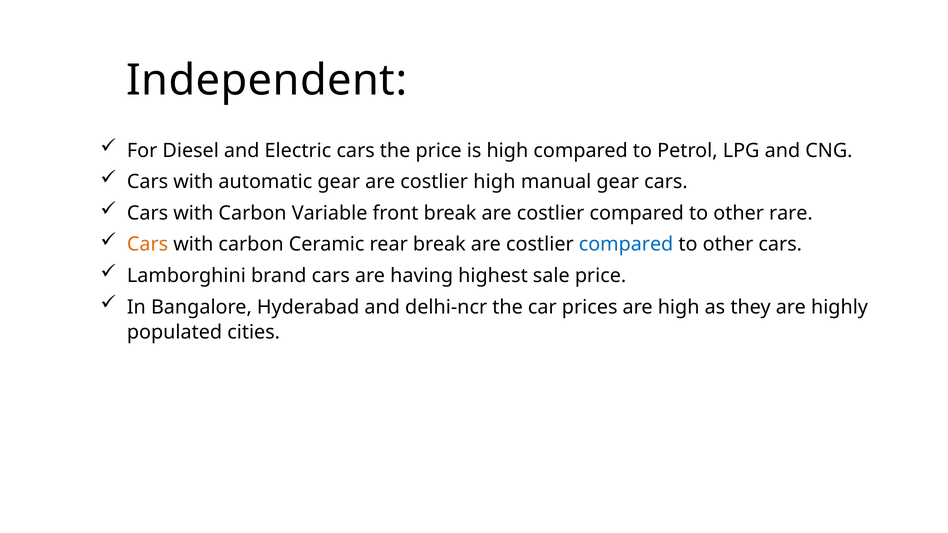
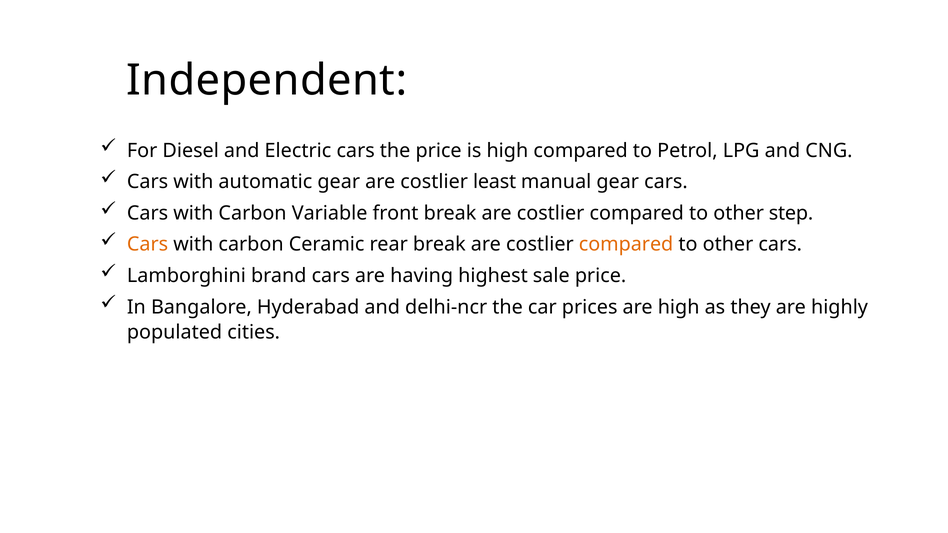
costlier high: high -> least (495, 182)
rare: rare -> step (791, 213)
compared colour: blue -> orange (626, 245)
